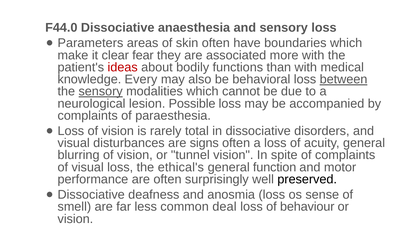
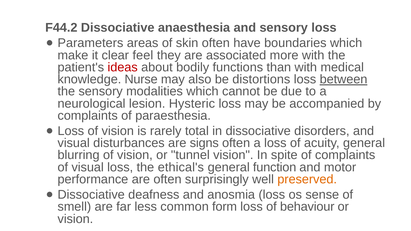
F44.0: F44.0 -> F44.2 (61, 28)
fear: fear -> feel (143, 55)
Every: Every -> Nurse (141, 79)
behavioral: behavioral -> distortions (261, 79)
sensory underline: present -> none (101, 92)
Possible: Possible -> Hysteric (192, 104)
preserved colour: black -> orange (307, 179)
deal: deal -> form (225, 207)
